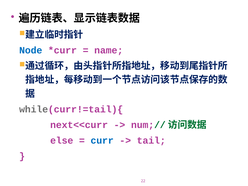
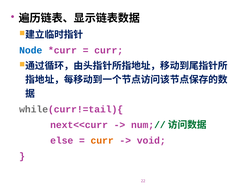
name: name -> curr (109, 50)
curr colour: blue -> orange (102, 141)
tail: tail -> void (151, 141)
